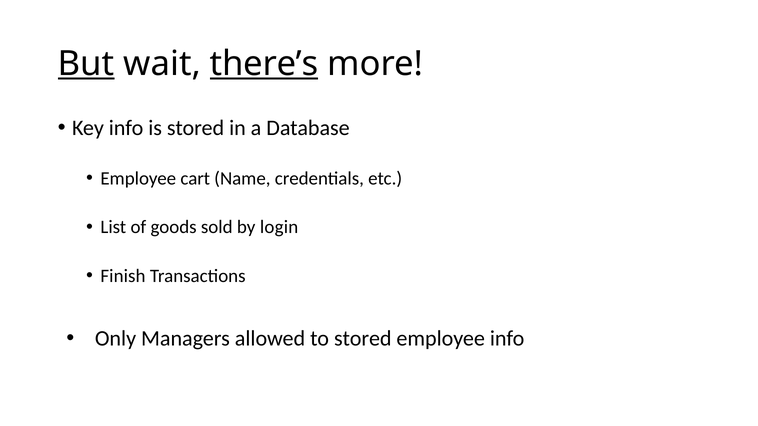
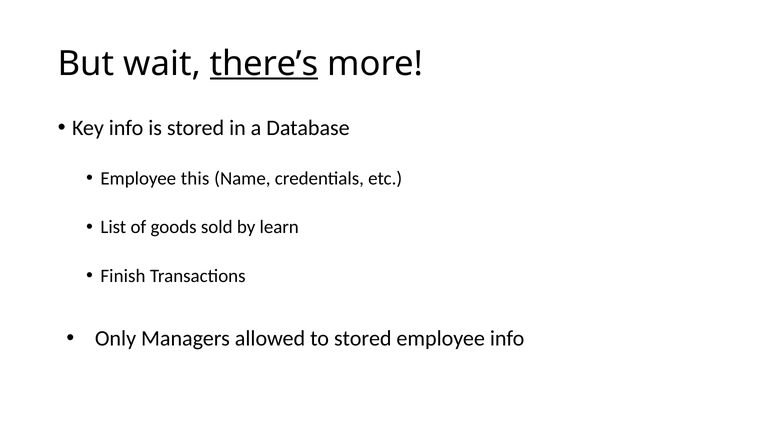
But underline: present -> none (86, 64)
cart: cart -> this (195, 179)
login: login -> learn (279, 227)
